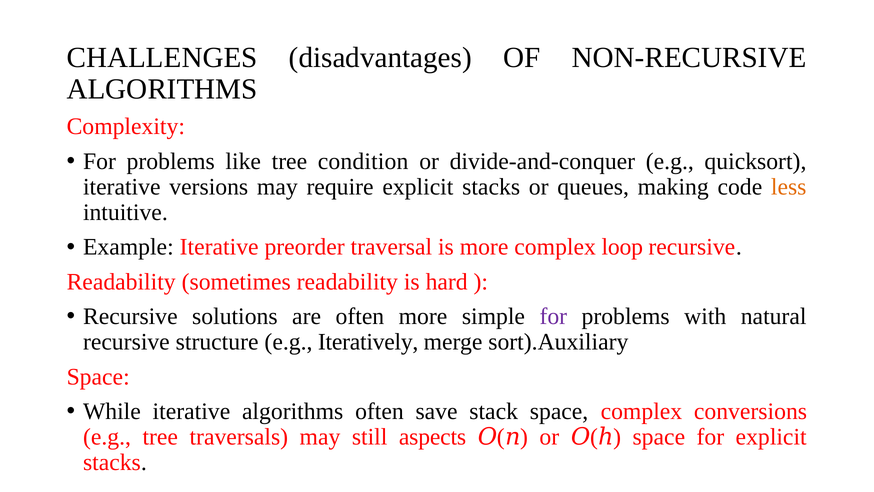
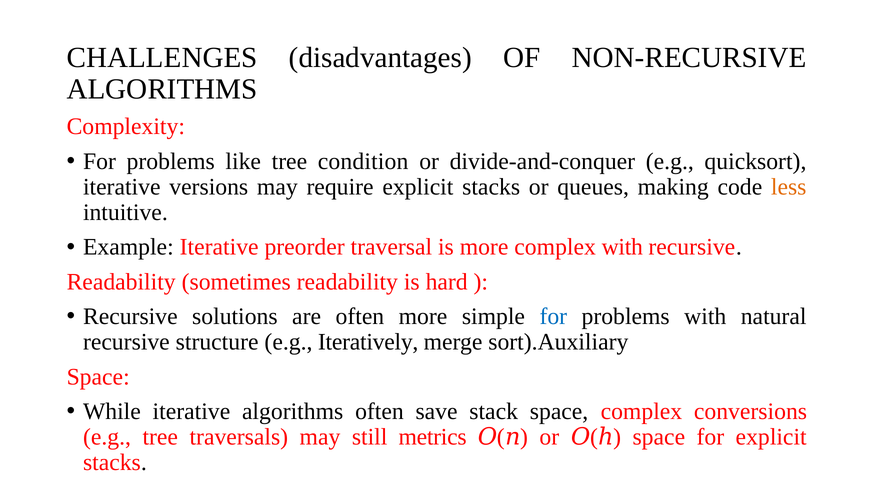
complex loop: loop -> with (622, 247)
for colour: purple -> blue (553, 316)
aspects: aspects -> metrics (433, 437)
